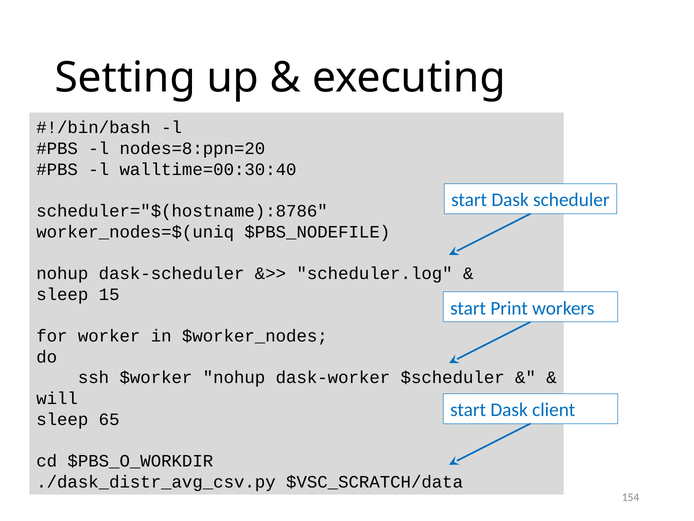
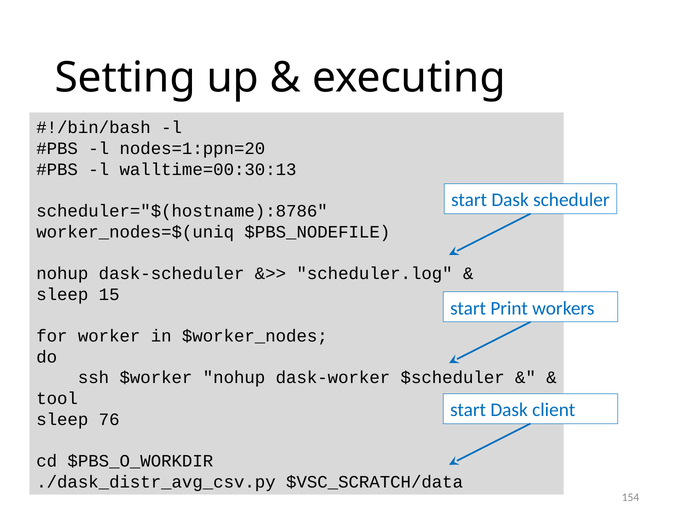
nodes=8:ppn=20: nodes=8:ppn=20 -> nodes=1:ppn=20 (192, 148)
walltime=00:30:40: walltime=00:30:40 -> walltime=00:30:13 (208, 169)
will: will -> tool (57, 398)
65: 65 -> 76 (109, 419)
